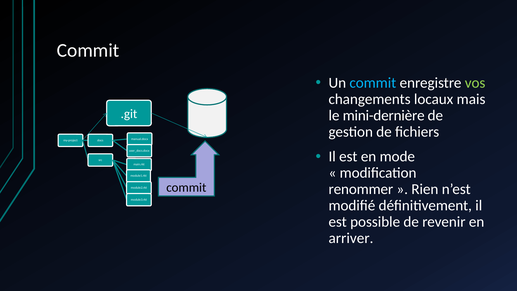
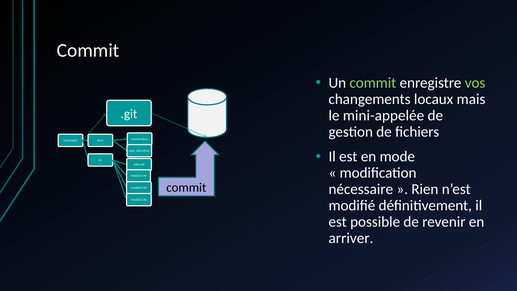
commit colour: light blue -> light green (373, 83)
mini-dernière: mini-dernière -> mini-appelée (384, 115)
renommer: renommer -> nécessaire (361, 189)
